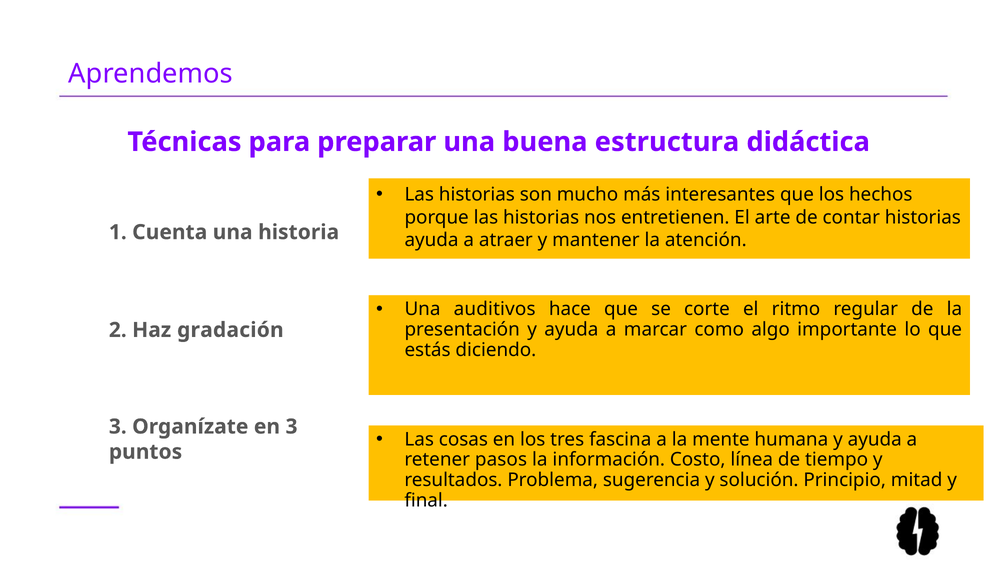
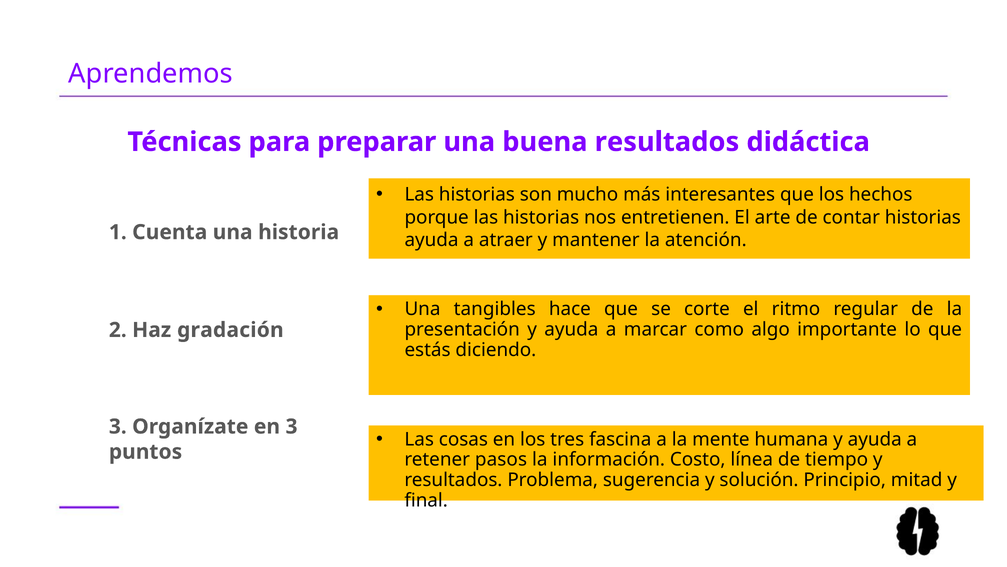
buena estructura: estructura -> resultados (667, 142)
auditivos: auditivos -> tangibles (495, 309)
